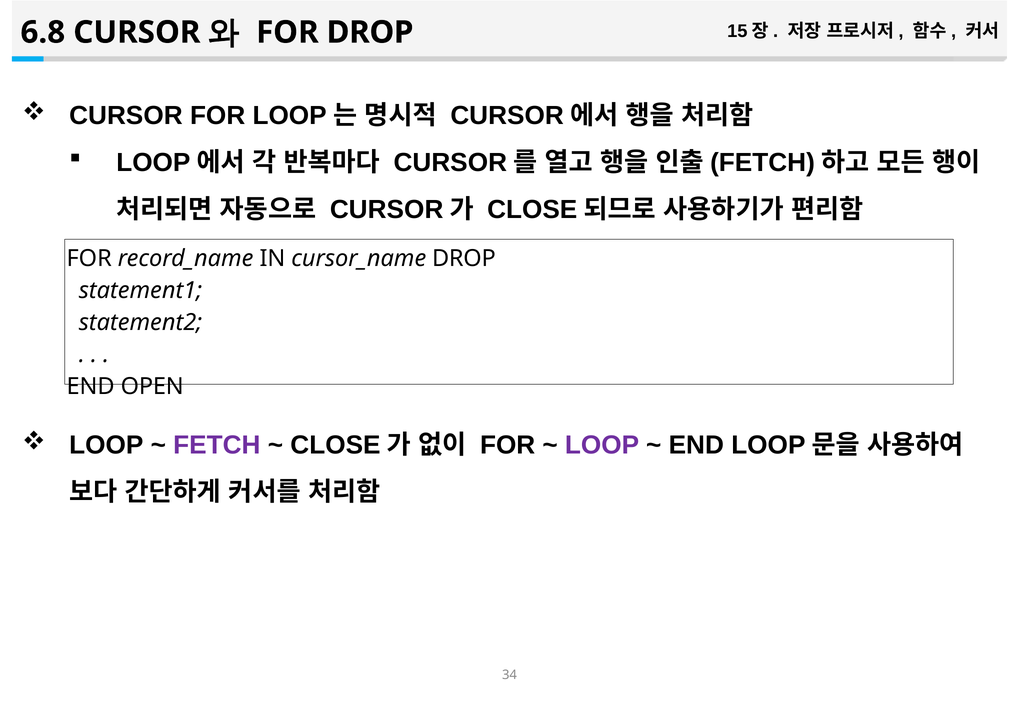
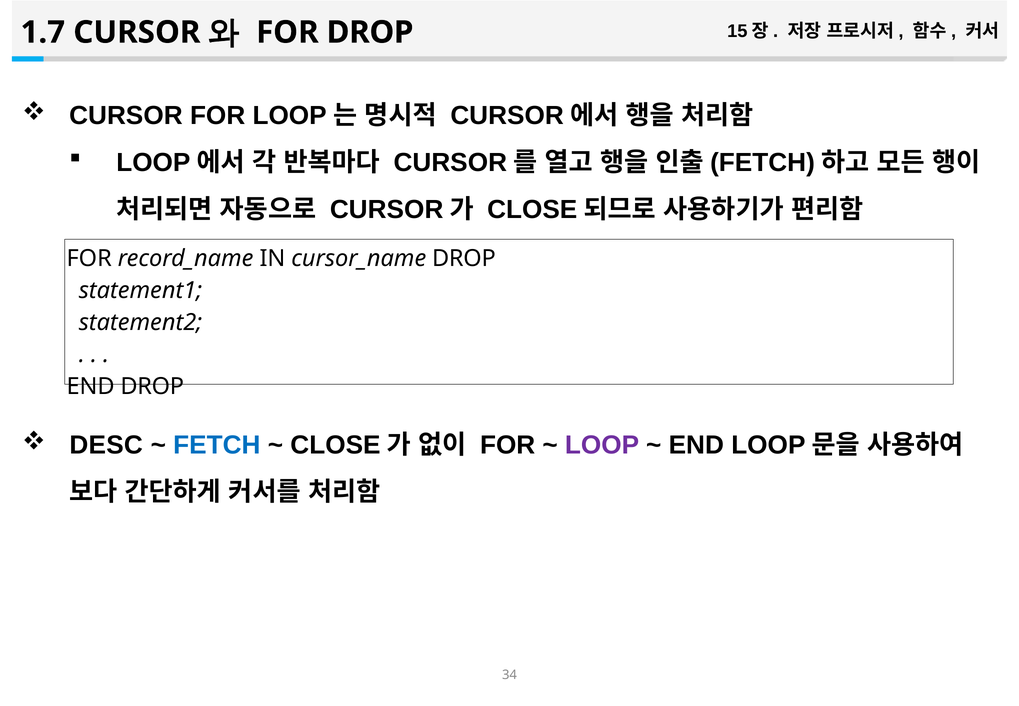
6.8: 6.8 -> 1.7 (43, 32)
END OPEN: OPEN -> DROP (152, 386)
LOOP: LOOP -> DESC (106, 445)
FETCH colour: purple -> blue (217, 445)
